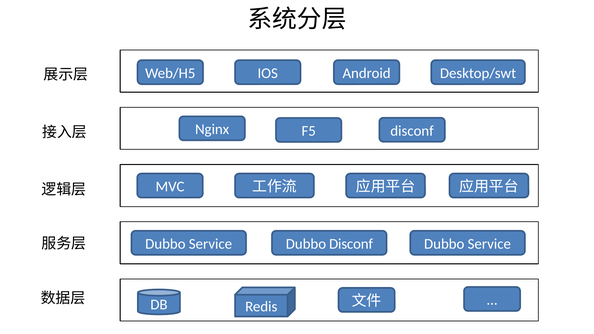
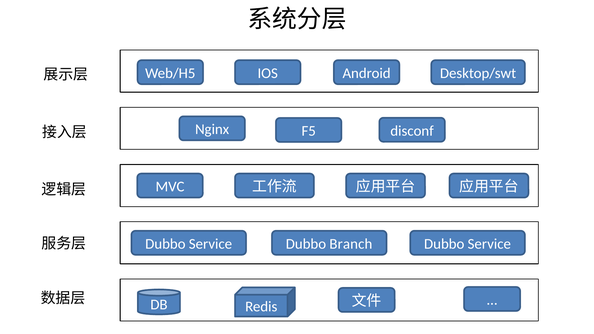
Dubbo Disconf: Disconf -> Branch (351, 244)
